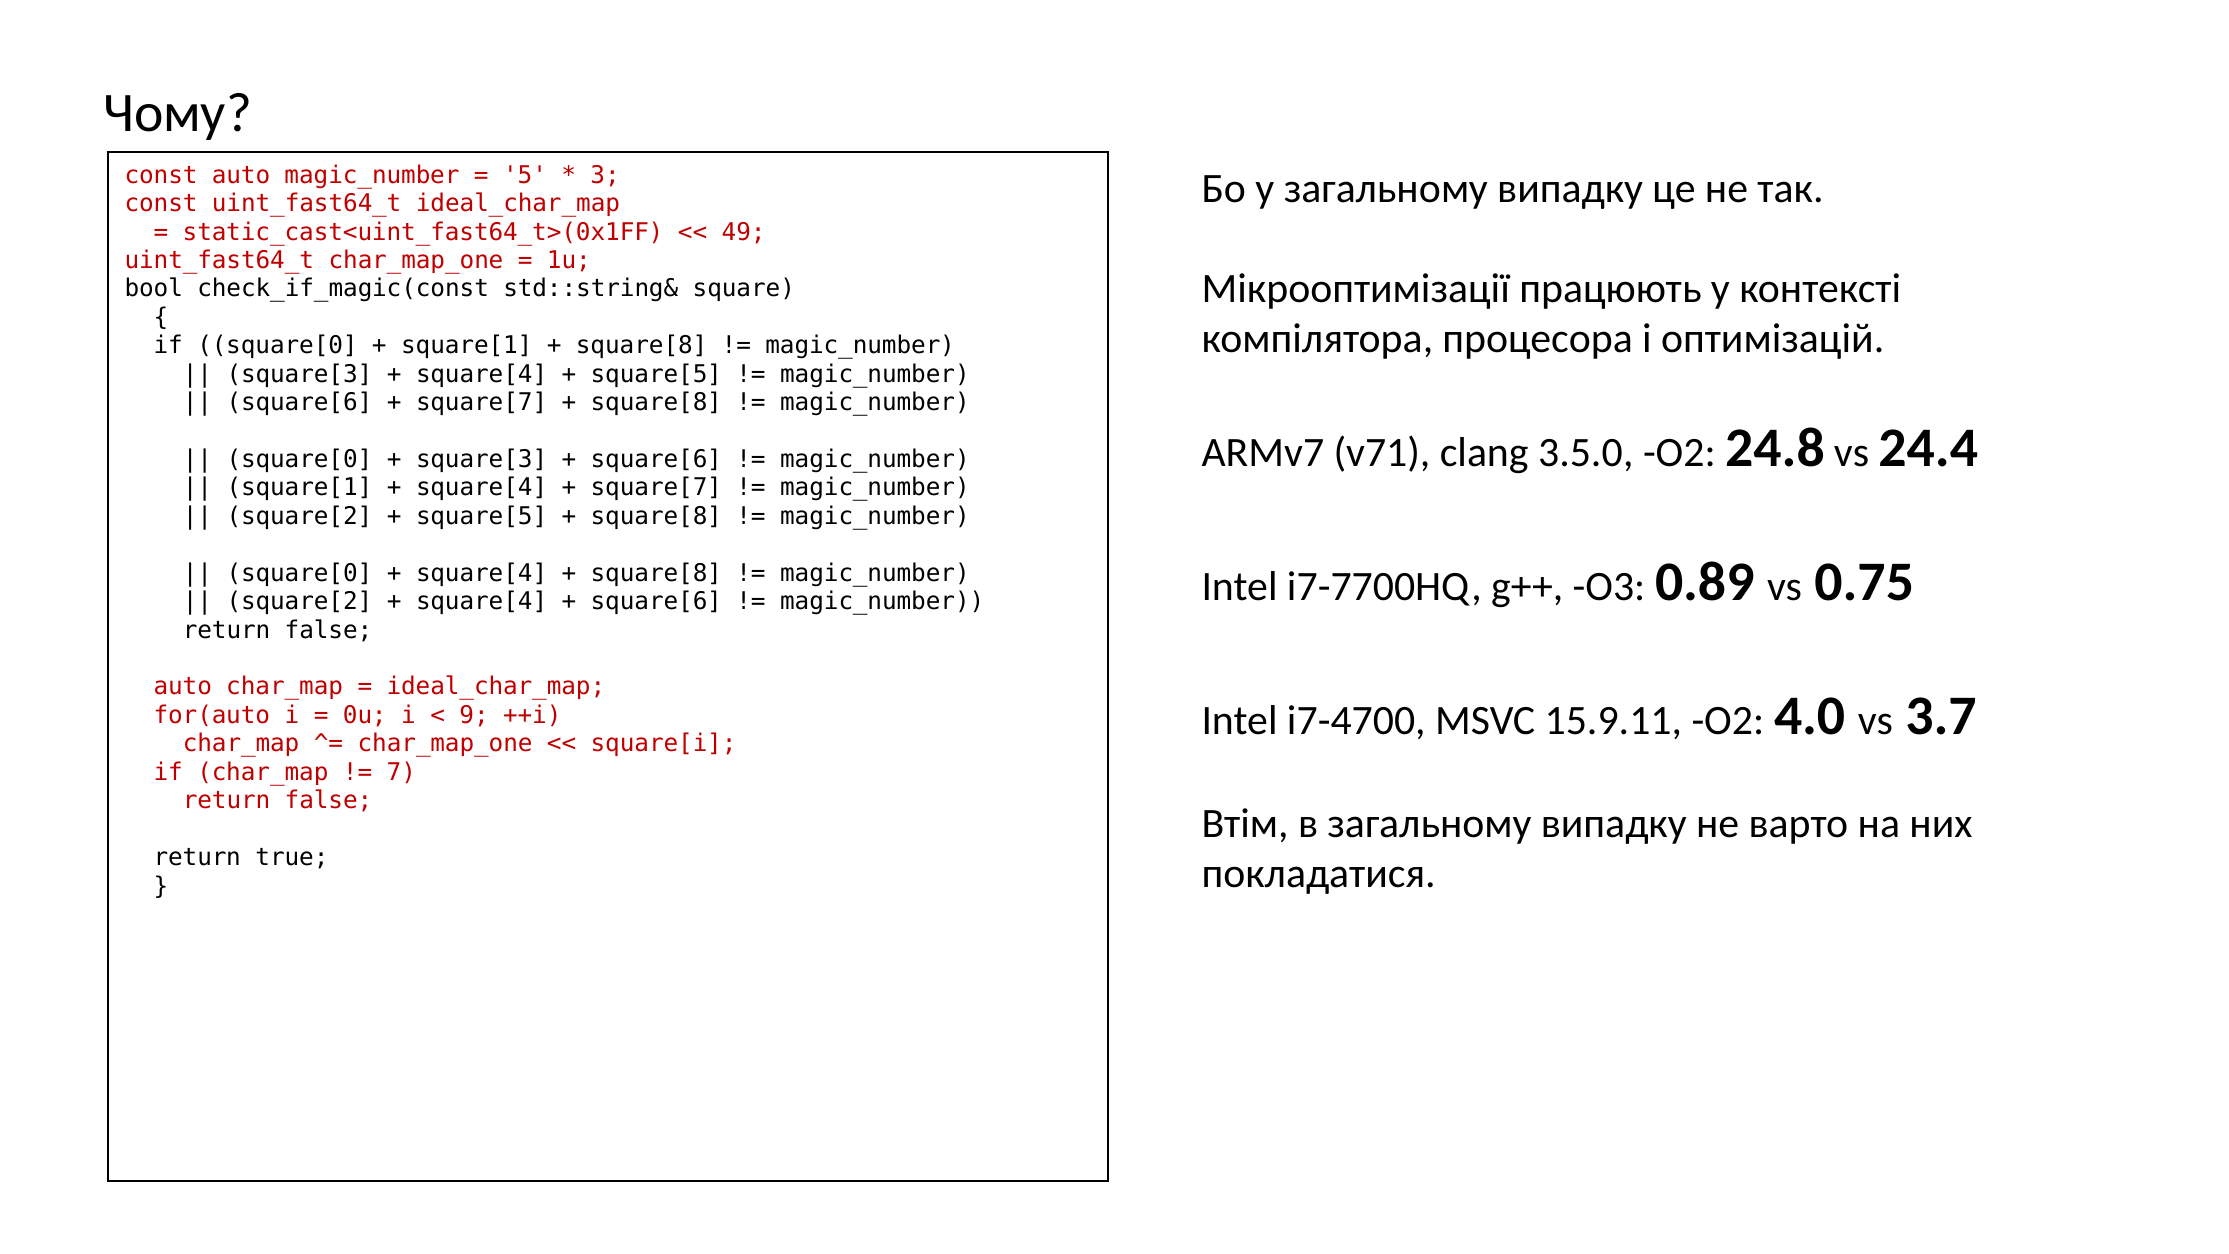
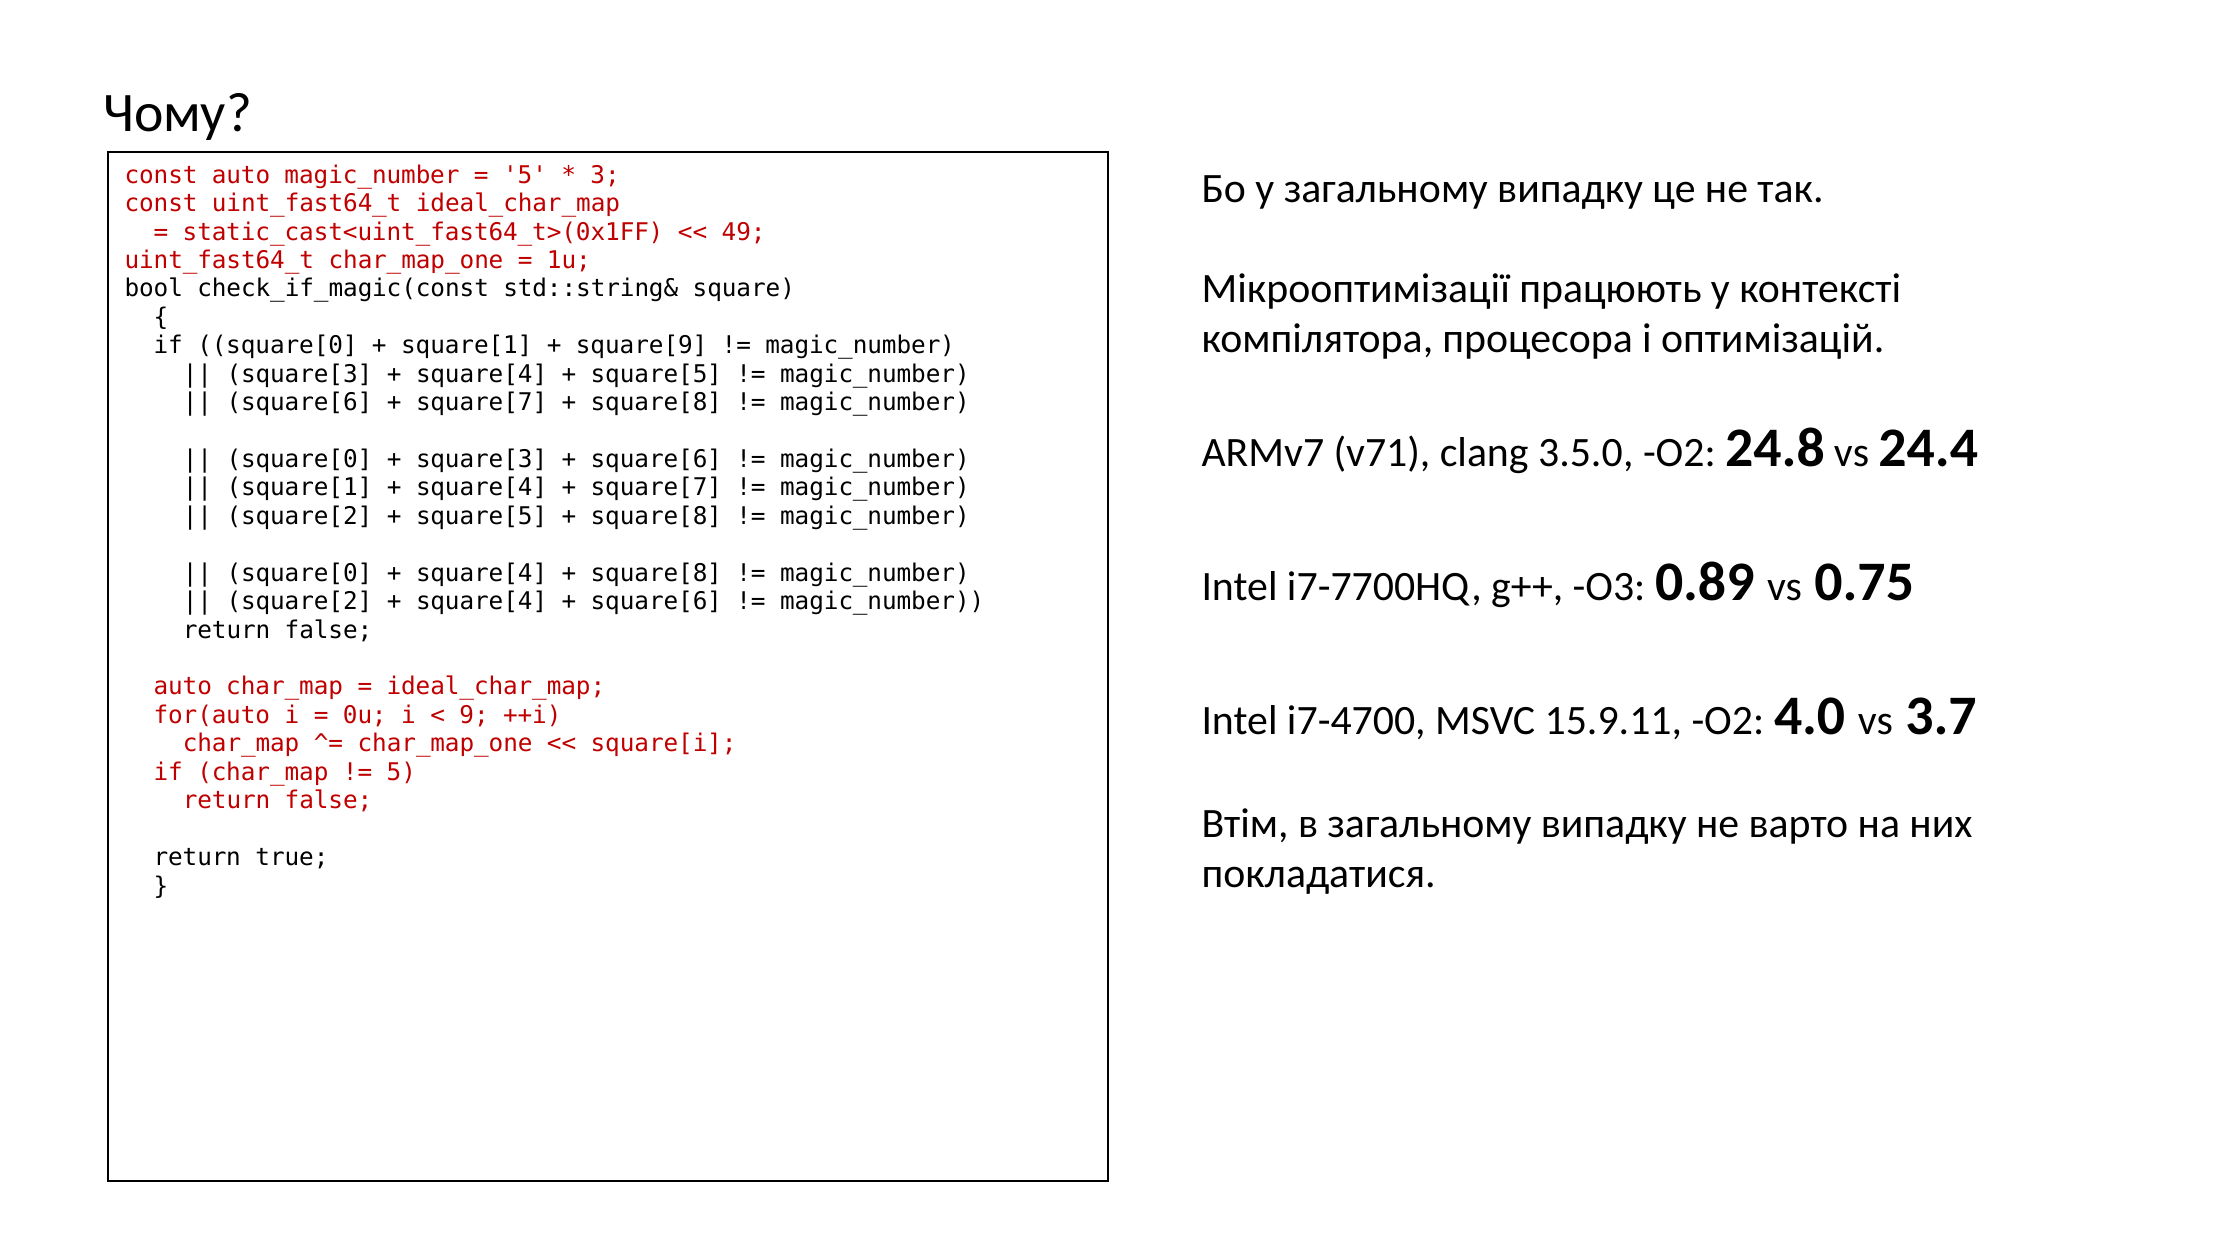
square[8: square[8 -> square[9 (642, 346)
7: 7 -> 5 (401, 772)
